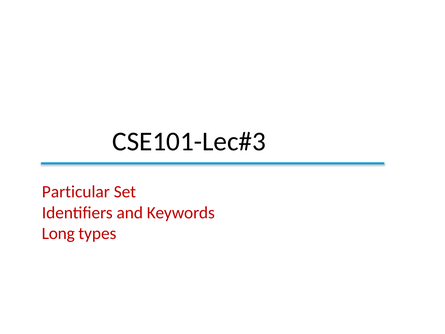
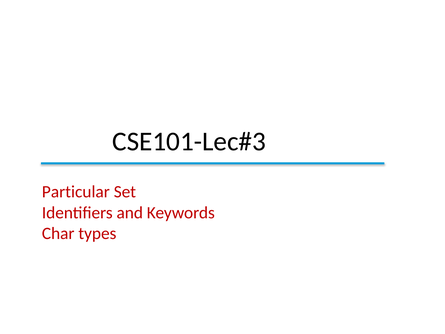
Long: Long -> Char (58, 233)
